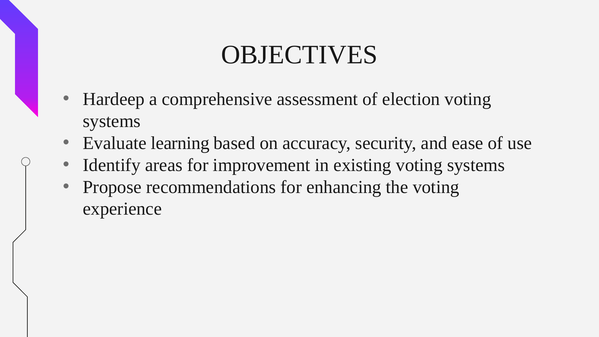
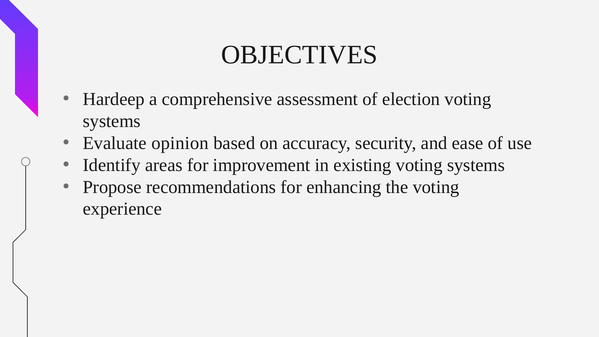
learning: learning -> opinion (180, 143)
